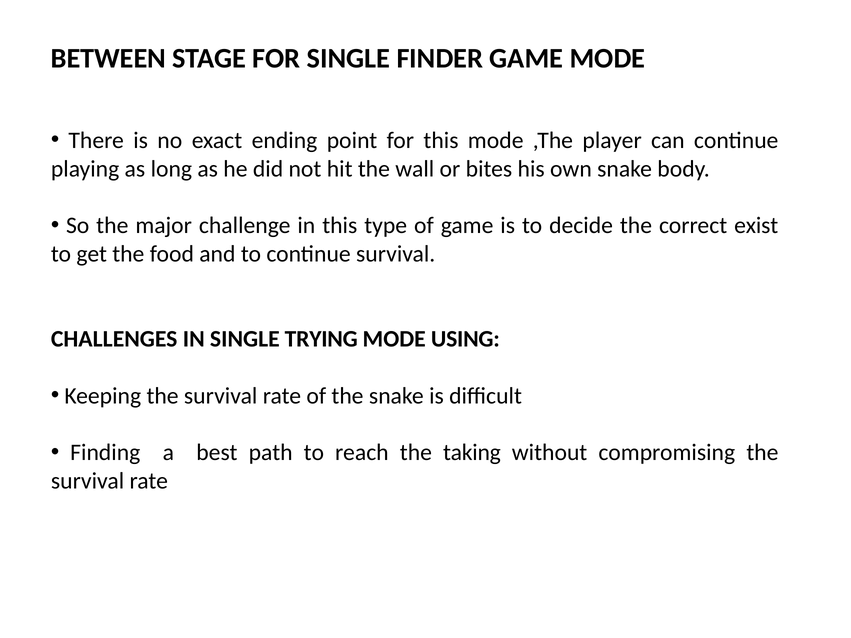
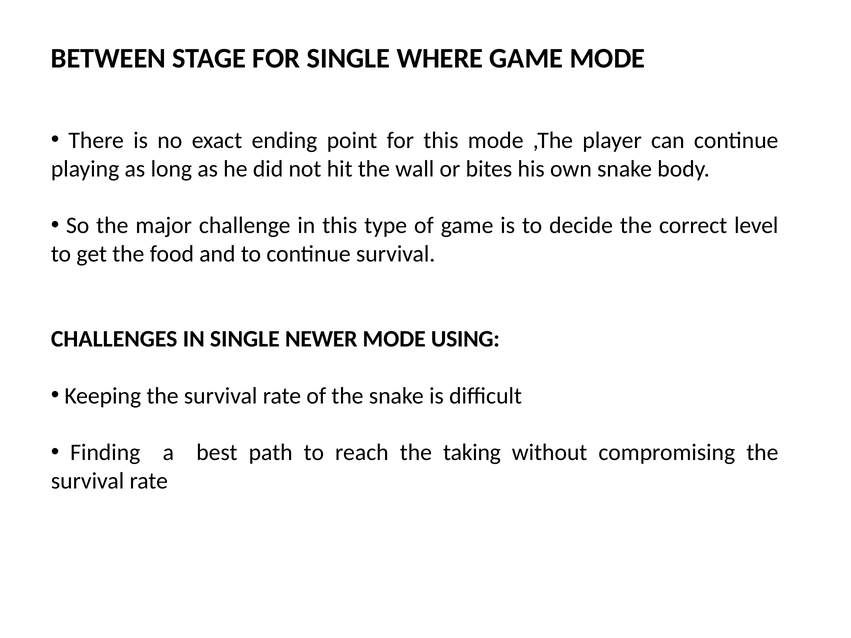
FINDER: FINDER -> WHERE (440, 59)
exist: exist -> level (756, 226)
TRYING: TRYING -> NEWER (321, 339)
